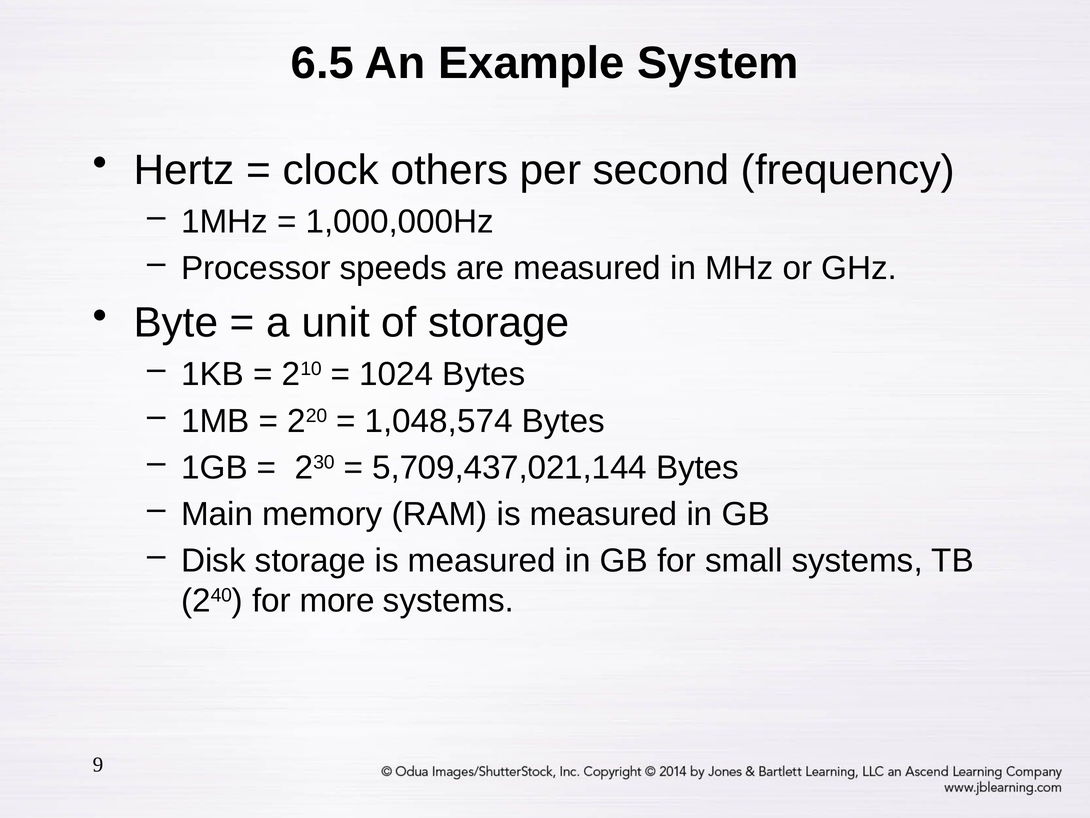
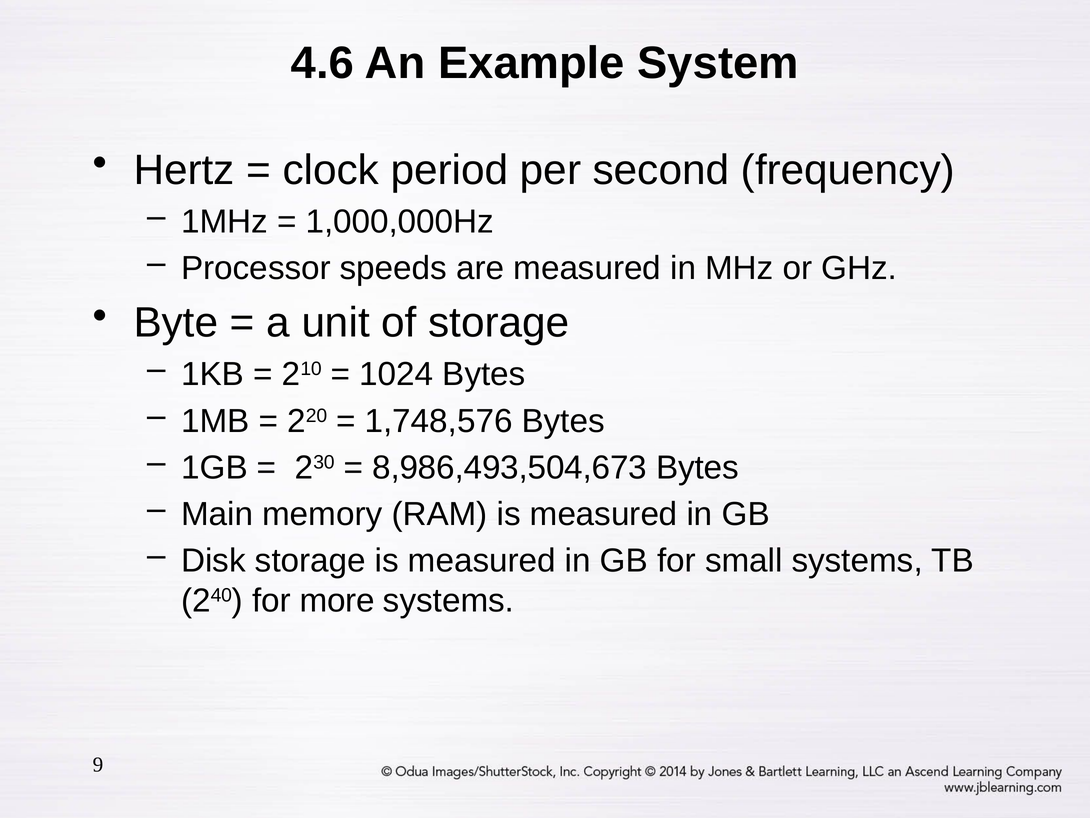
6.5: 6.5 -> 4.6 (322, 63)
others: others -> period (449, 170)
1,048,574: 1,048,574 -> 1,748,576 (439, 421)
5,709,437,021,144: 5,709,437,021,144 -> 8,986,493,504,673 (510, 467)
